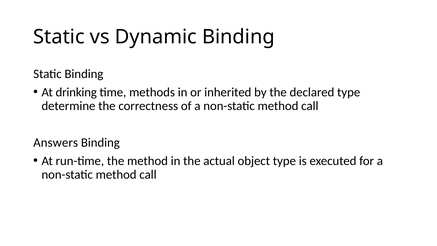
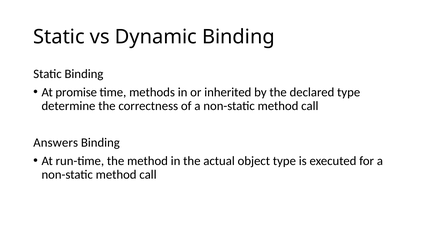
drinking: drinking -> promise (76, 92)
